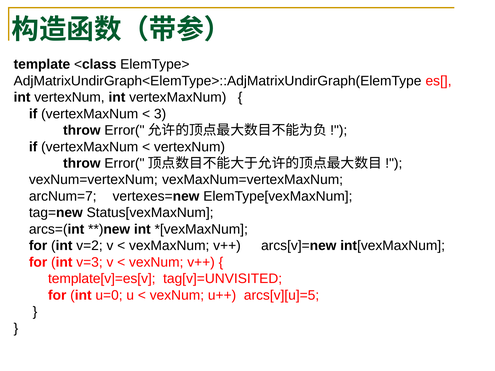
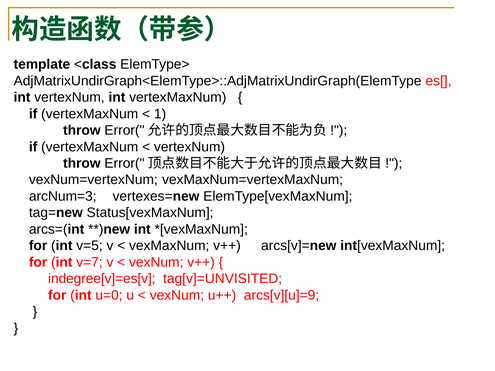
3: 3 -> 1 (160, 114)
arcNum=7: arcNum=7 -> arcNum=3 (63, 196)
v=2: v=2 -> v=5 (89, 246)
v=3: v=3 -> v=7 (89, 262)
template[v]=es[v: template[v]=es[v -> indegree[v]=es[v (102, 279)
arcs[v][u]=5: arcs[v][u]=5 -> arcs[v][u]=9 (282, 295)
